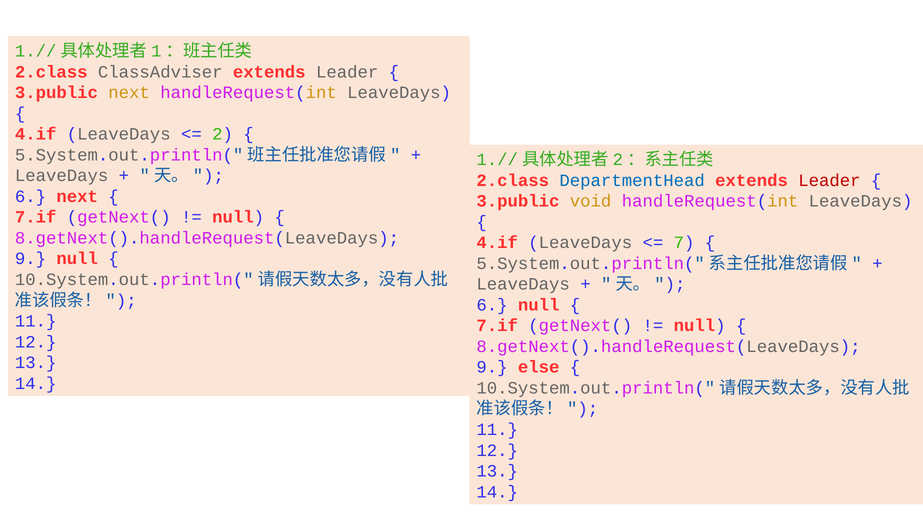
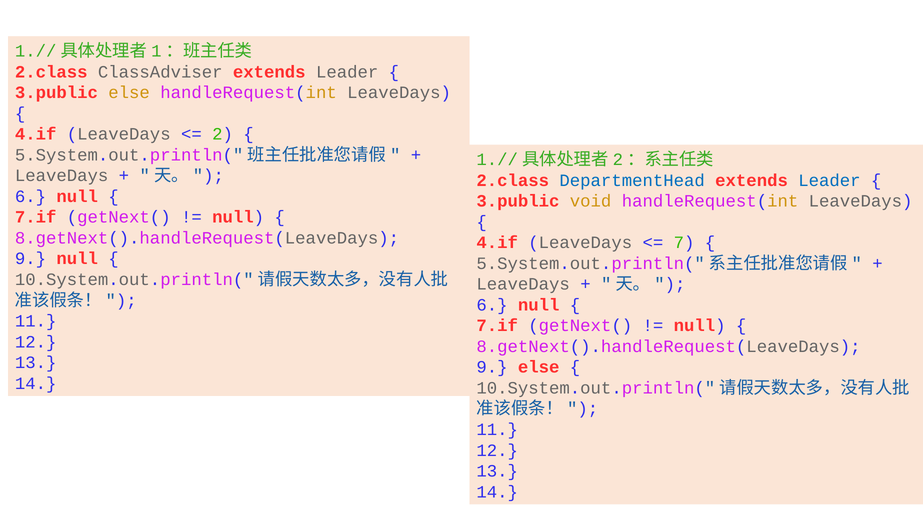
next: next -> else (129, 93)
Leader colour: red -> blue (829, 180)
next: next -> null (77, 197)
